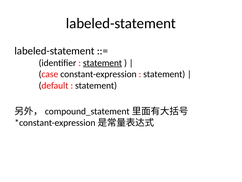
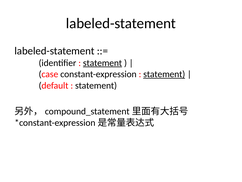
statement underline: none -> present (164, 74)
